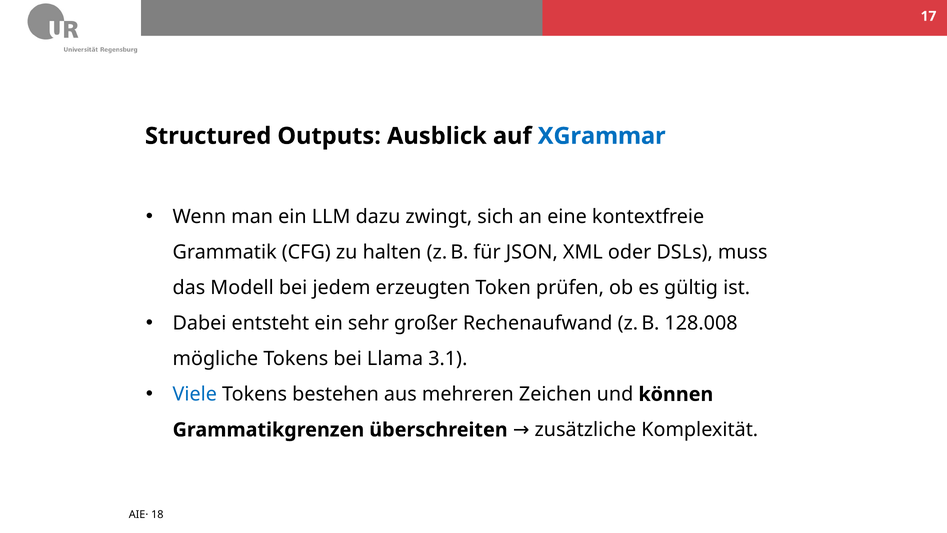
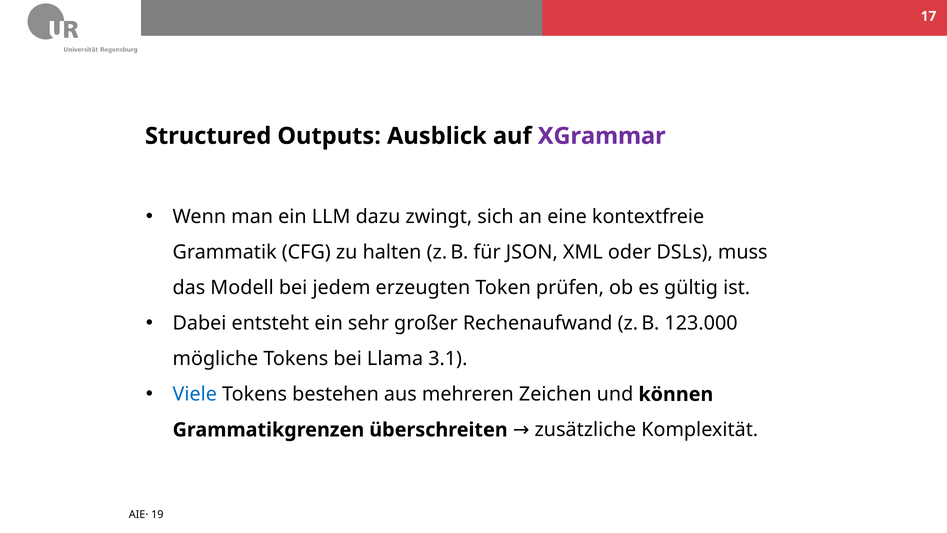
XGrammar colour: blue -> purple (602, 136)
128.008: 128.008 -> 123.000 (701, 323)
18: 18 -> 19 (157, 514)
